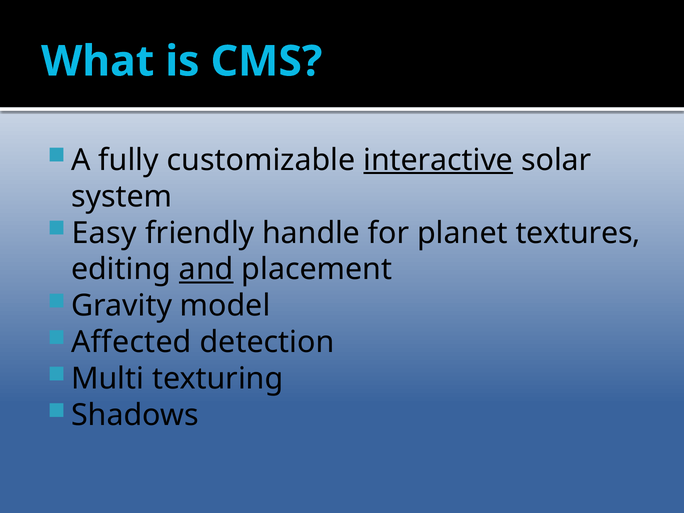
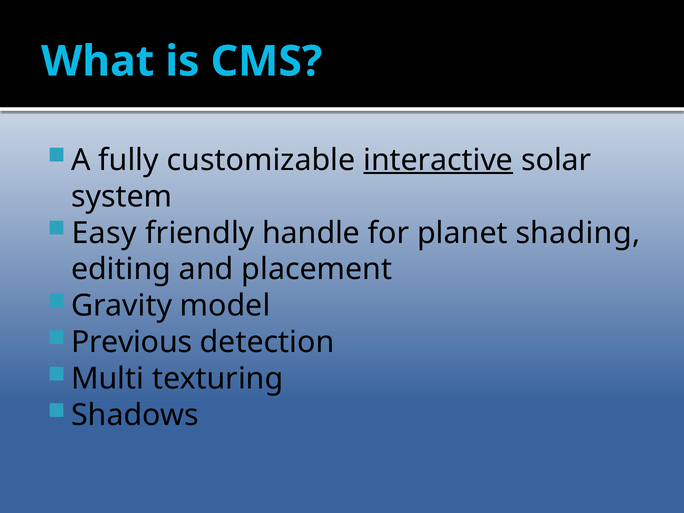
textures: textures -> shading (578, 233)
and underline: present -> none (206, 269)
Affected: Affected -> Previous (132, 342)
